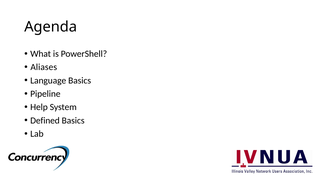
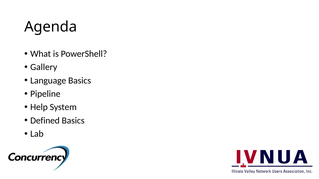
Aliases: Aliases -> Gallery (44, 67)
